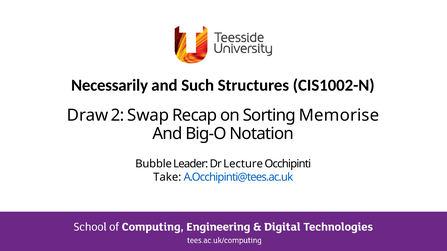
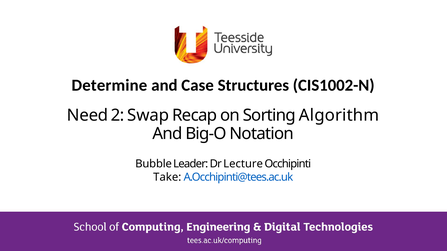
Necessarily: Necessarily -> Determine (109, 86)
Such: Such -> Case (198, 86)
Draw: Draw -> Need (88, 116)
Memorise: Memorise -> Algorithm (339, 116)
